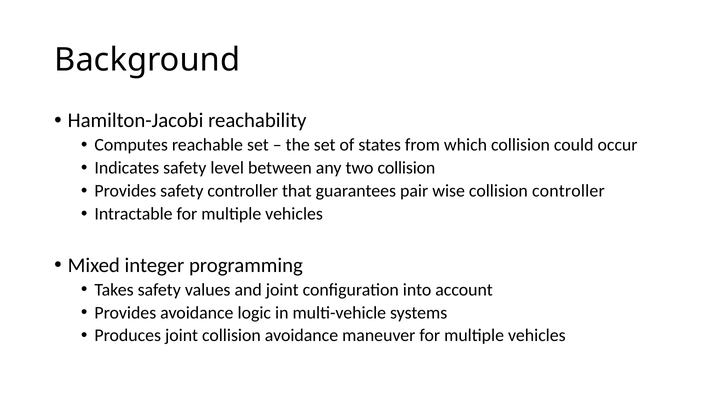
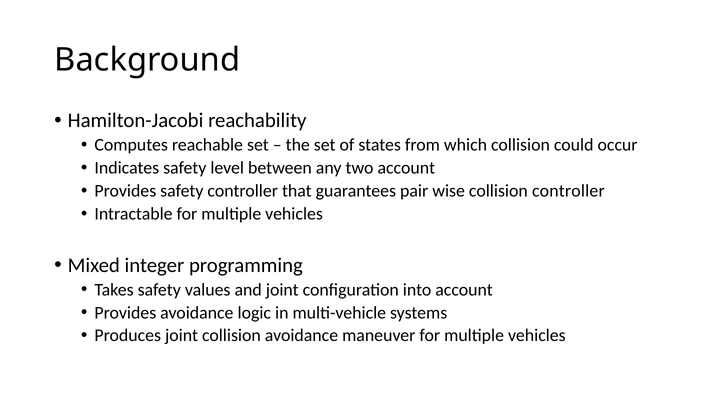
two collision: collision -> account (406, 168)
